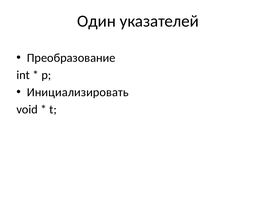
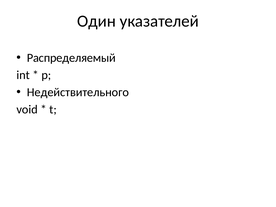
Преобразование: Преобразование -> Распределяемый (71, 58)
Инициализировать: Инициализировать -> Недействительного (78, 92)
